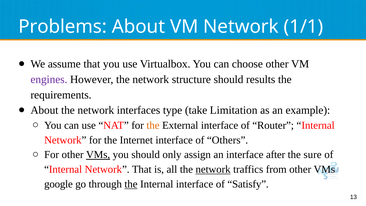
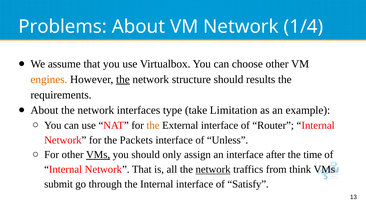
1/1: 1/1 -> 1/4 (304, 27)
engines colour: purple -> orange (49, 79)
the underline: none -> present (123, 79)
Internet: Internet -> Packets (136, 140)
Others: Others -> Unless (228, 140)
sure: sure -> time (313, 155)
from other: other -> think (300, 169)
google: google -> submit (59, 184)
the underline: present -> none (131, 184)
